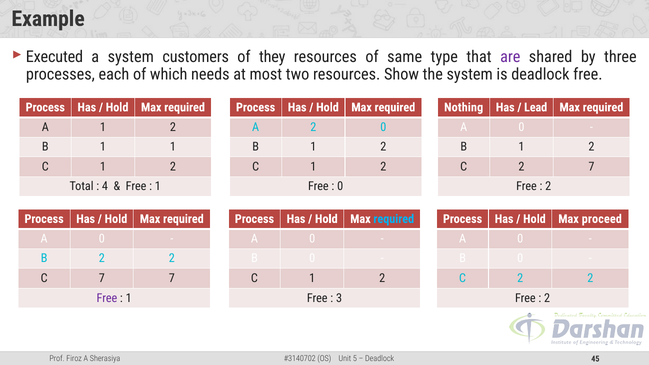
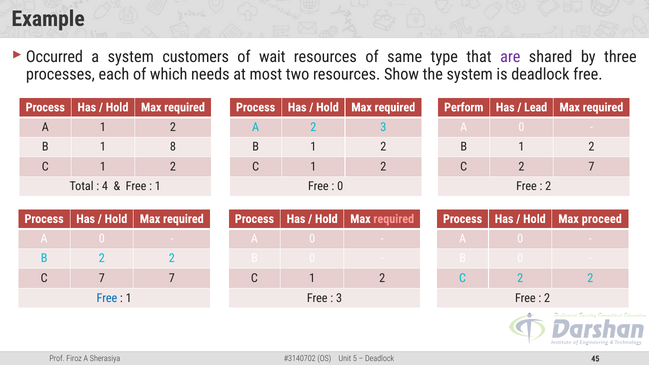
Executed: Executed -> Occurred (54, 57)
they: they -> wait (272, 57)
Nothing: Nothing -> Perform (464, 107)
2 0: 0 -> 3 (383, 127)
1 1: 1 -> 8 (173, 147)
required colour: light blue -> pink (394, 219)
Free colour: purple -> blue (107, 298)
